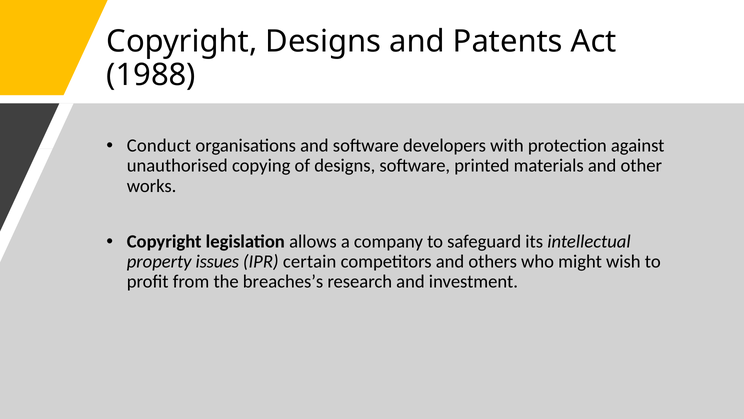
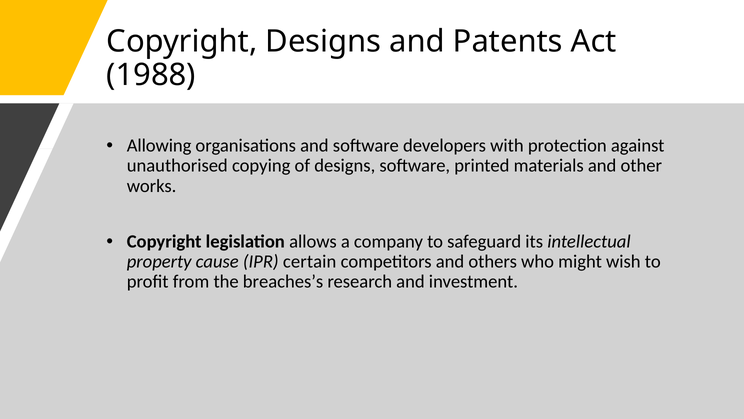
Conduct: Conduct -> Allowing (159, 146)
issues: issues -> cause (217, 261)
